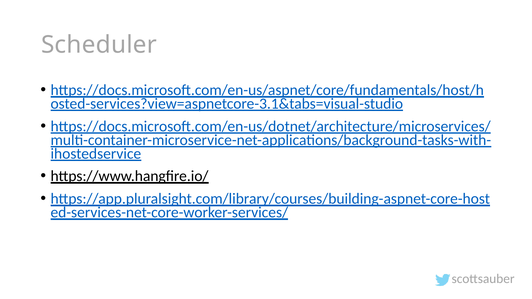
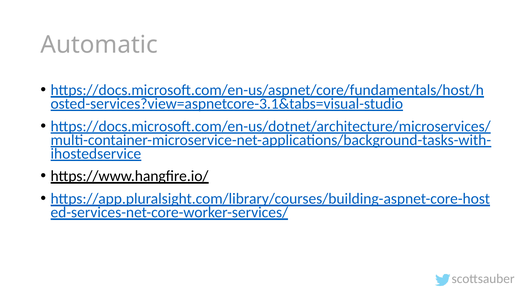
Scheduler: Scheduler -> Automatic (99, 45)
